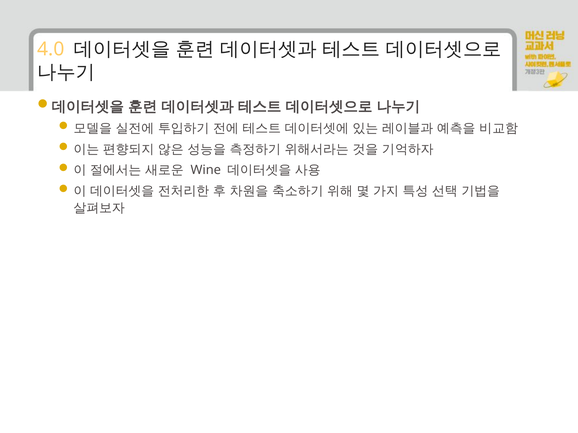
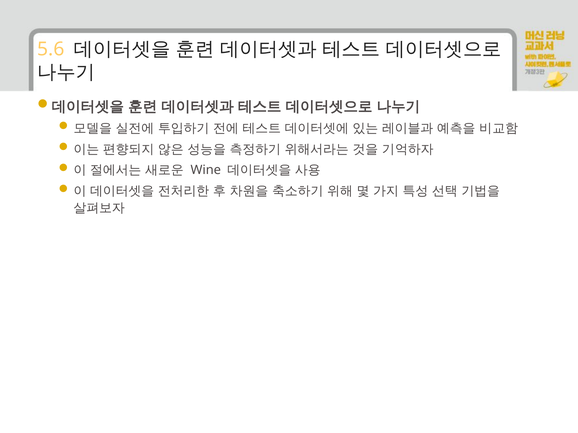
4.0: 4.0 -> 5.6 (51, 49)
